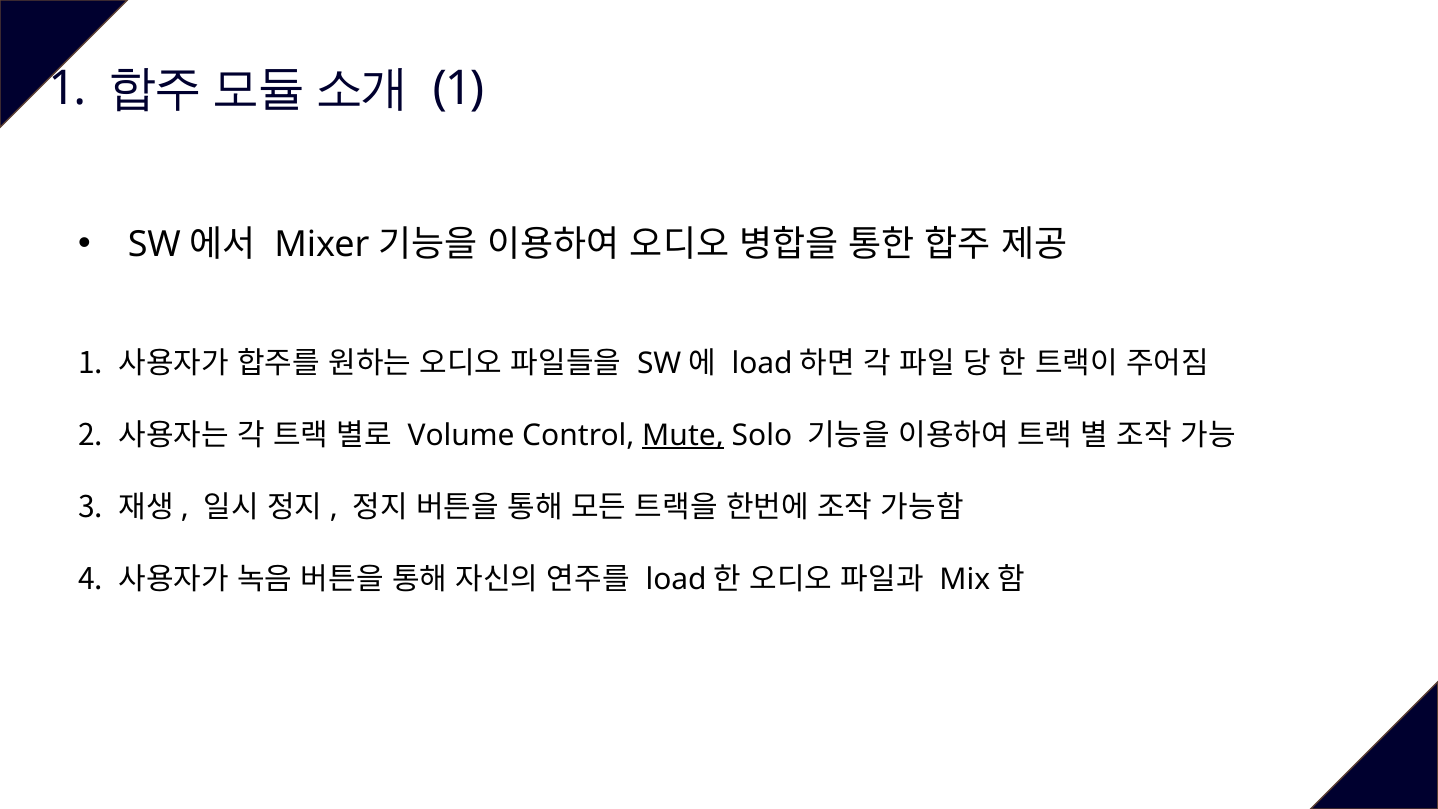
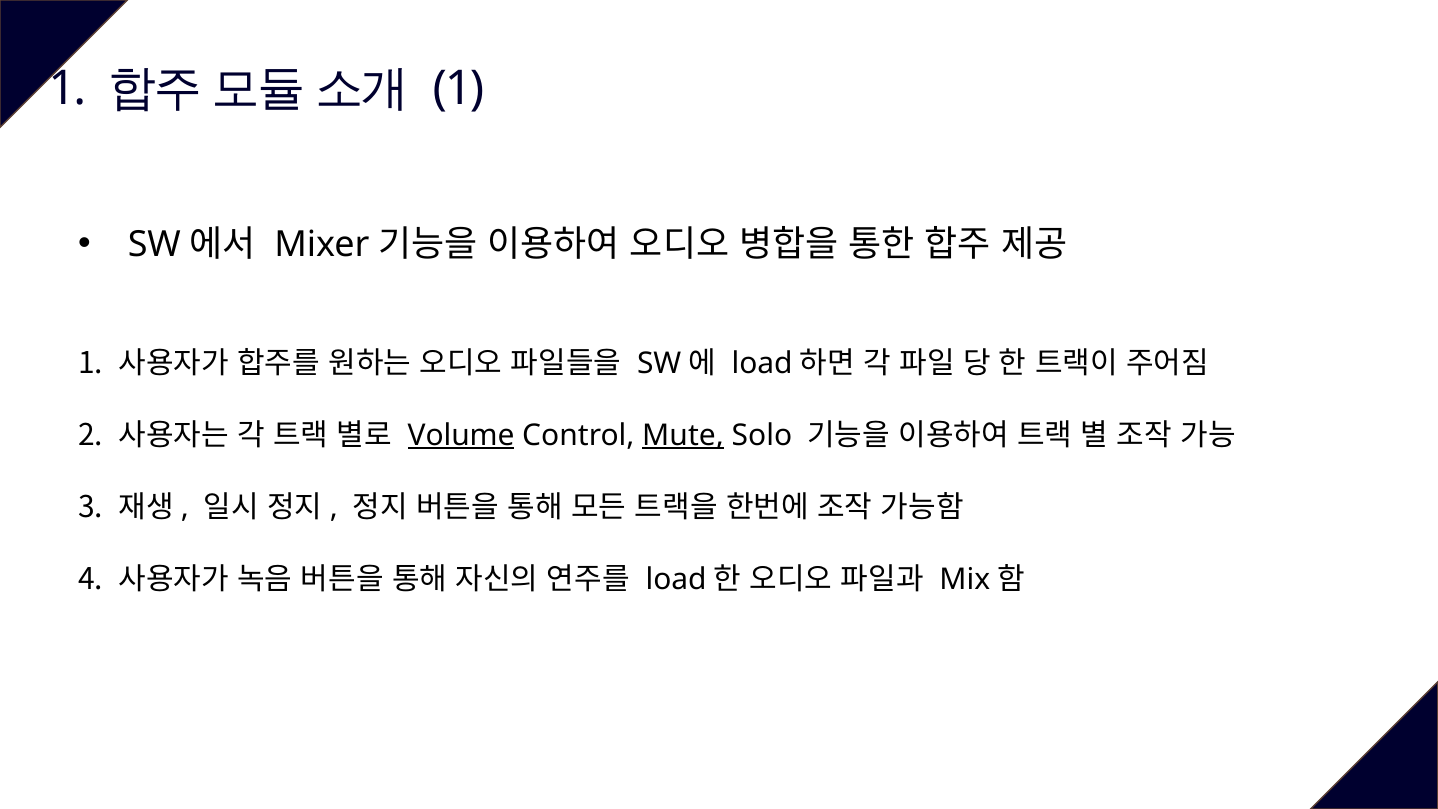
Volume underline: none -> present (461, 435)
